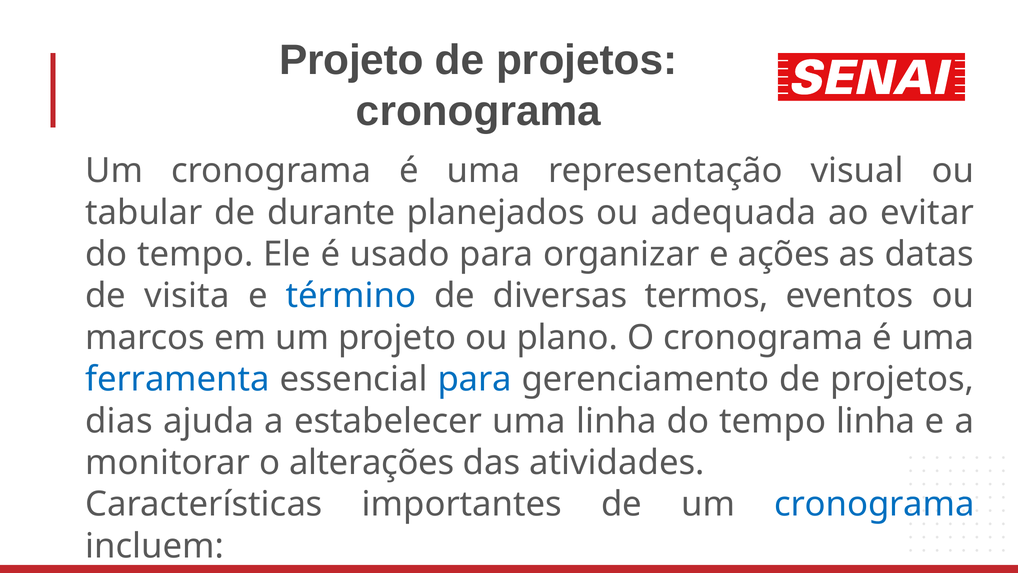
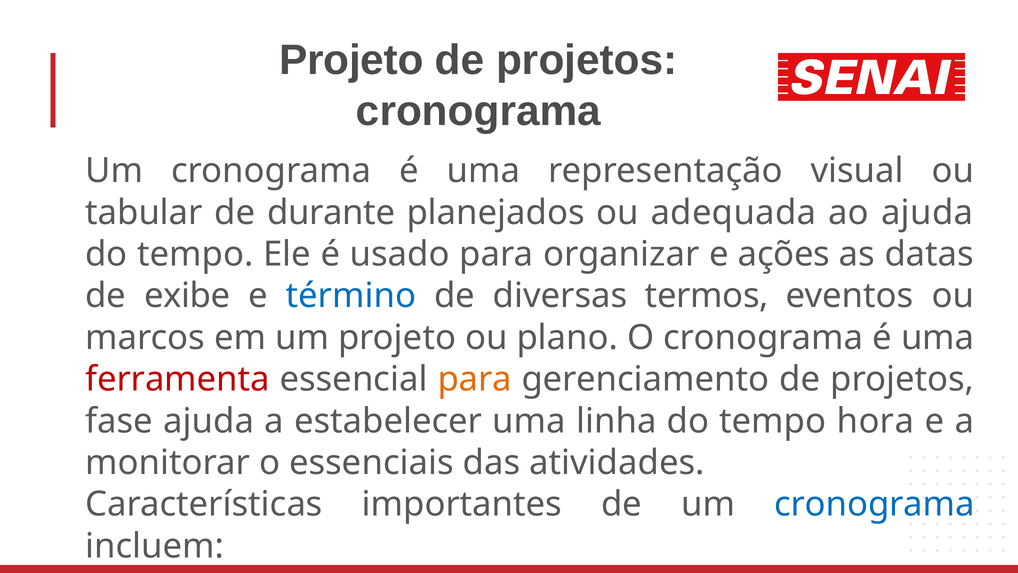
ao evitar: evitar -> ajuda (927, 212)
visita: visita -> exibe (187, 296)
ferramenta colour: blue -> red (177, 379)
para colour: blue -> orange (475, 379)
dias: dias -> fase (119, 421)
tempo linha: linha -> hora (875, 421)
alterações: alterações -> essenciais (371, 462)
